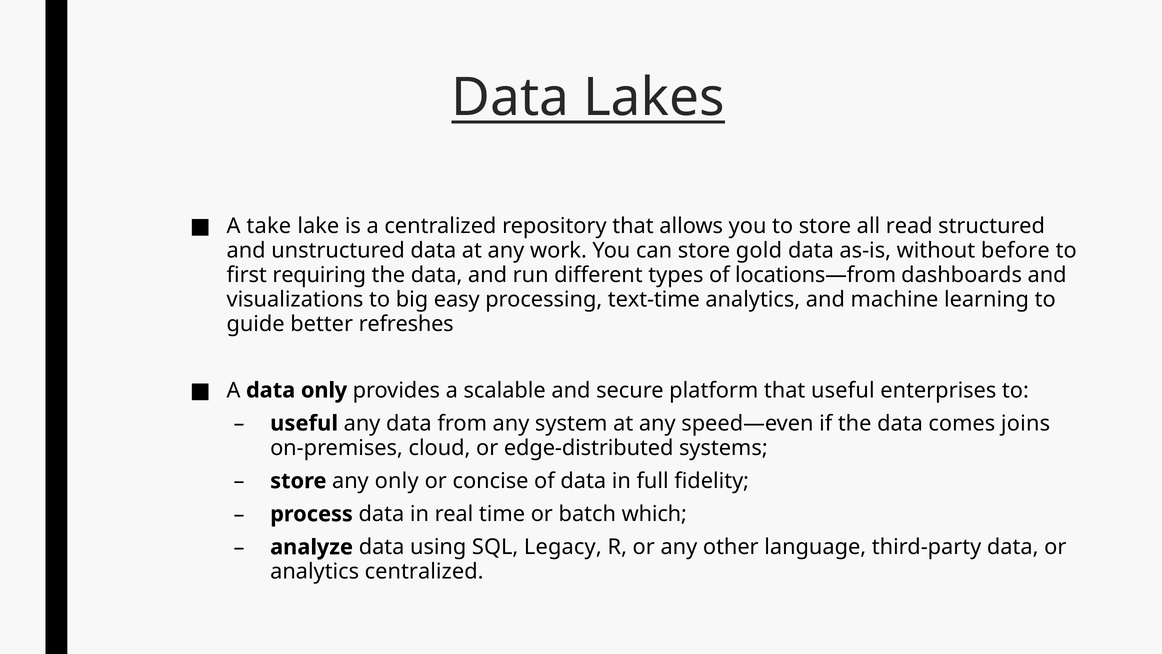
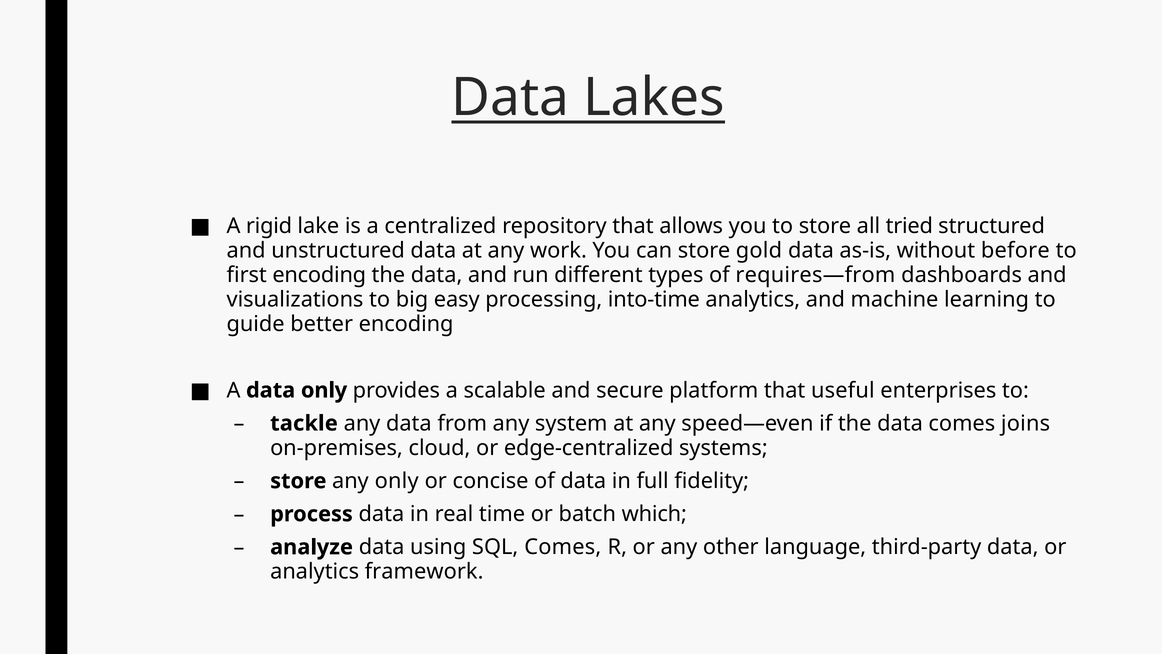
take: take -> rigid (269, 226)
read: read -> tried (909, 226)
first requiring: requiring -> encoding (319, 275)
locations—from: locations—from -> requires—from (815, 275)
text-time: text-time -> into-time (654, 299)
better refreshes: refreshes -> encoding (406, 324)
useful: useful -> tackle (304, 423)
edge-distributed: edge-distributed -> edge-centralized (589, 448)
SQL Legacy: Legacy -> Comes (563, 547)
analytics centralized: centralized -> framework (424, 571)
